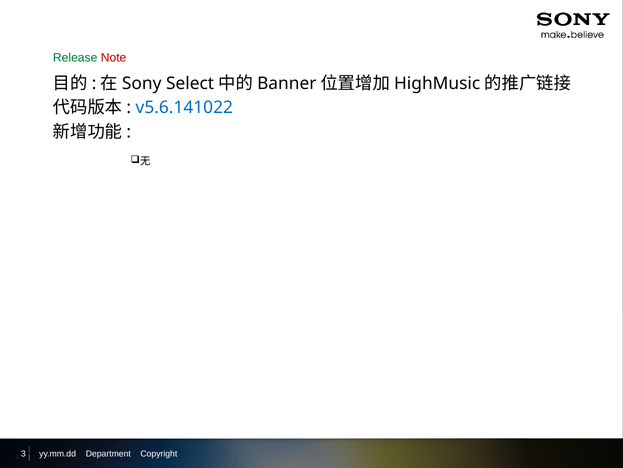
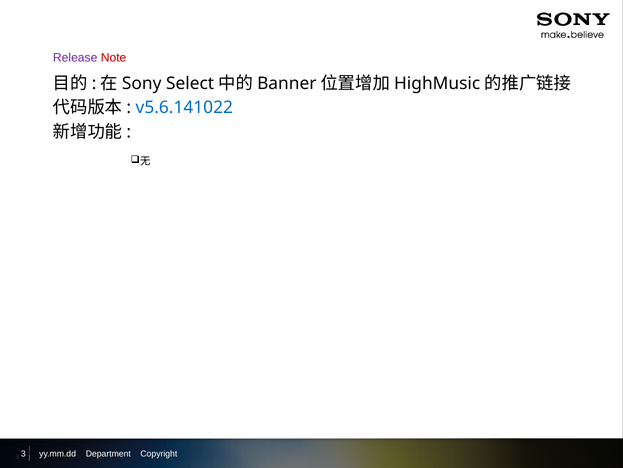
Release colour: green -> purple (75, 58)
